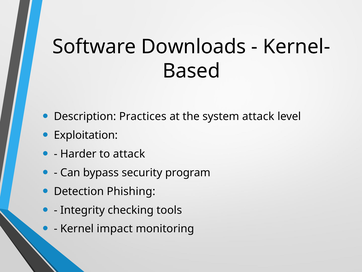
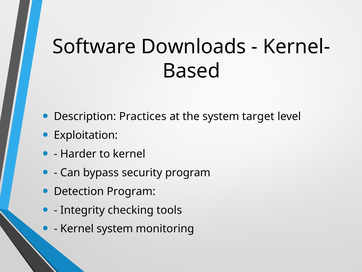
system attack: attack -> target (258, 116)
to attack: attack -> kernel (129, 154)
Detection Phishing: Phishing -> Program (131, 191)
Kernel impact: impact -> system (115, 228)
